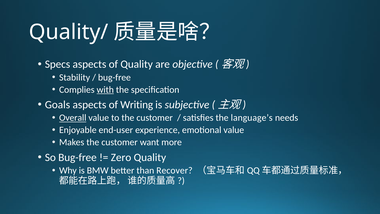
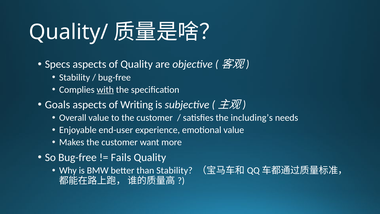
Overall underline: present -> none (73, 118)
language’s: language’s -> including’s (252, 118)
Zero: Zero -> Fails (121, 157)
than Recover: Recover -> Stability (174, 170)
